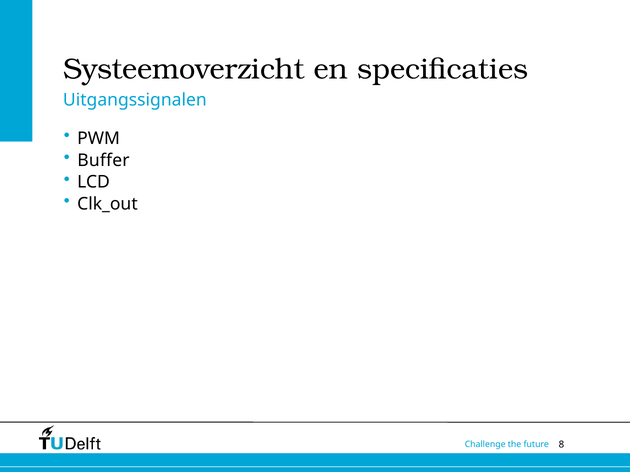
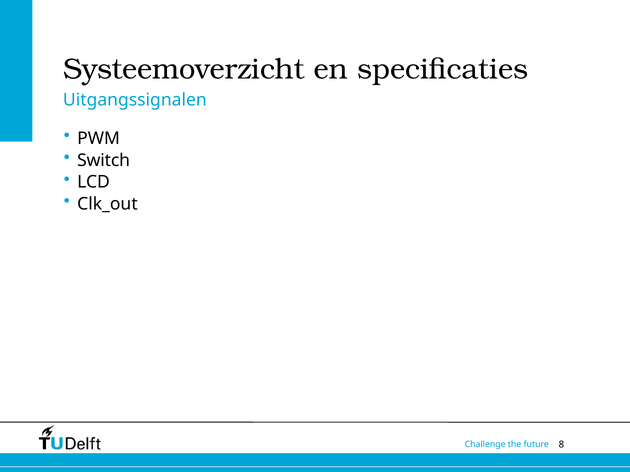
Buffer: Buffer -> Switch (104, 160)
